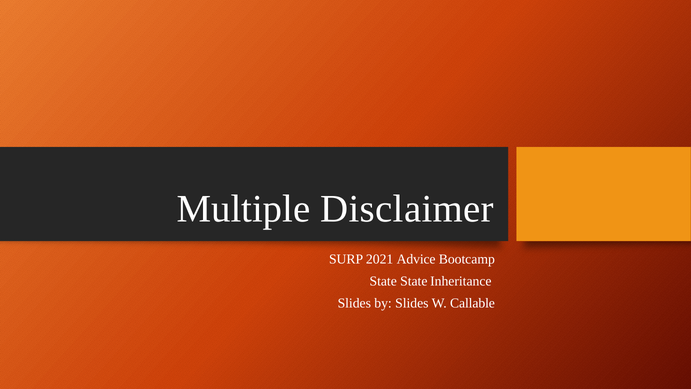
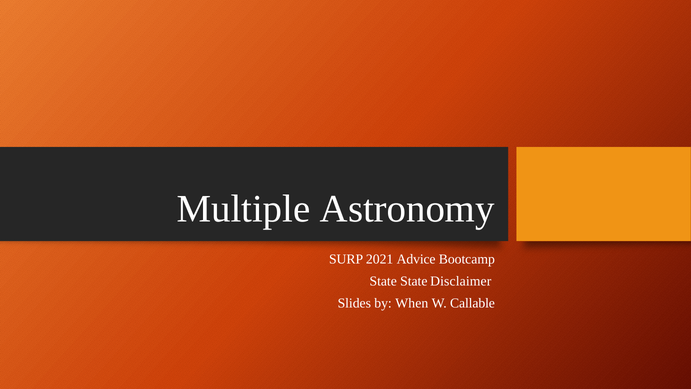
Disclaimer: Disclaimer -> Astronomy (407, 209)
Inheritance: Inheritance -> Disclaimer (461, 281)
by Slides: Slides -> When (412, 303)
